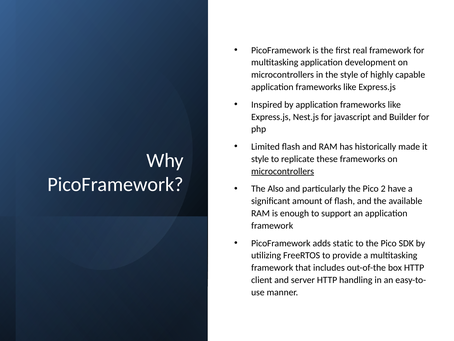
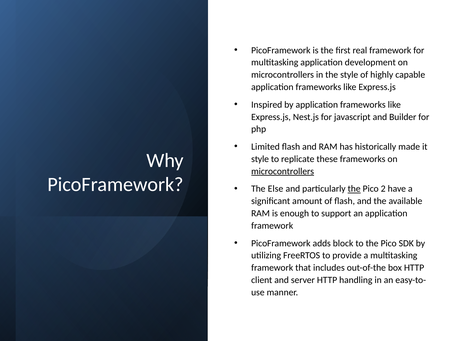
Also: Also -> Else (276, 189)
the underline: none -> present (354, 189)
static: static -> block (343, 243)
